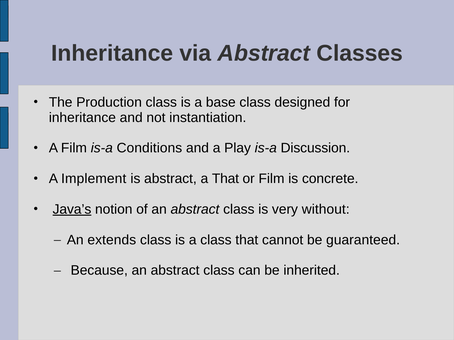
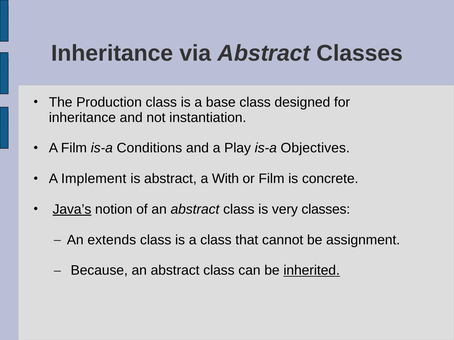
Discussion: Discussion -> Objectives (315, 148)
a That: That -> With (225, 179)
very without: without -> classes (326, 210)
guaranteed: guaranteed -> assignment (363, 240)
inherited underline: none -> present (312, 271)
